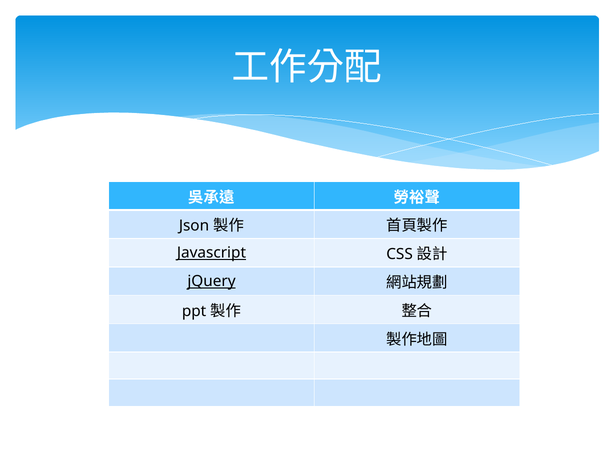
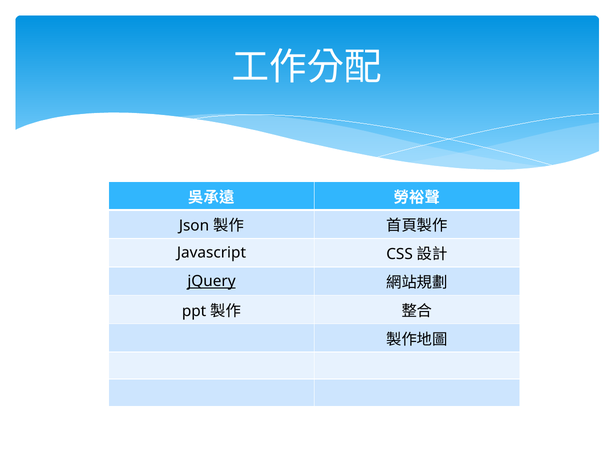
Javascript underline: present -> none (211, 253)
